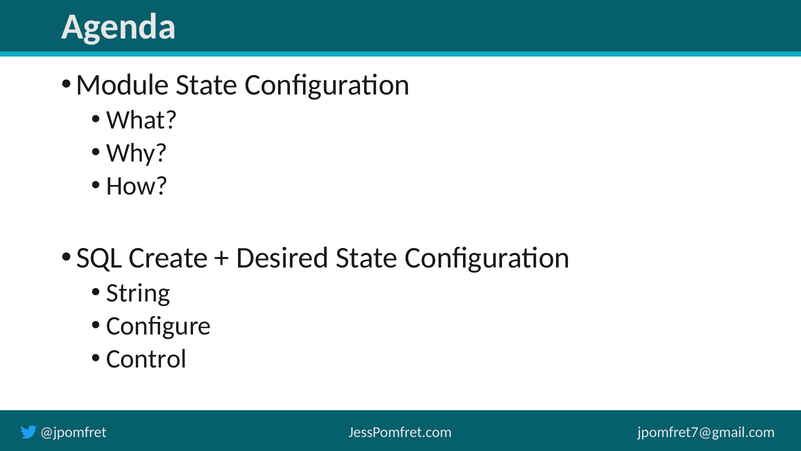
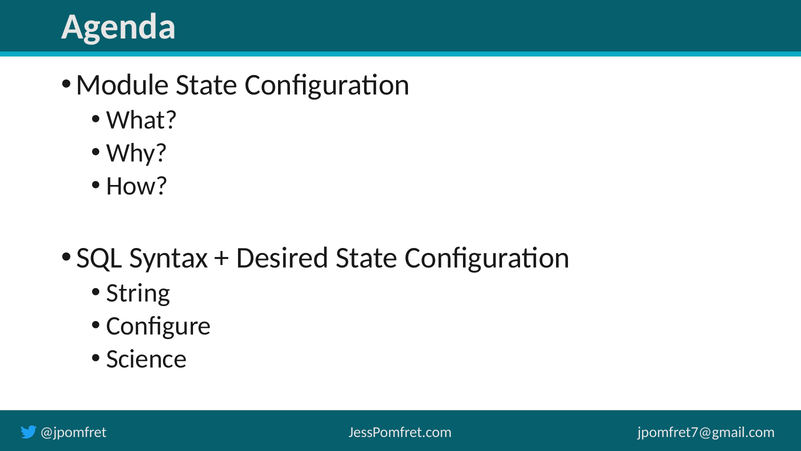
Create: Create -> Syntax (169, 258)
Control: Control -> Science (147, 359)
